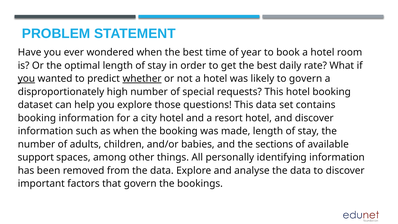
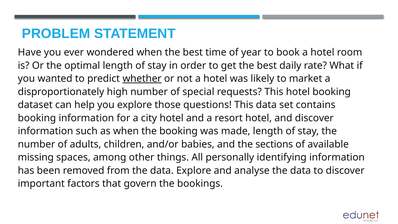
you underline: present -> none (26, 79)
to govern: govern -> market (306, 79)
support: support -> missing (36, 157)
